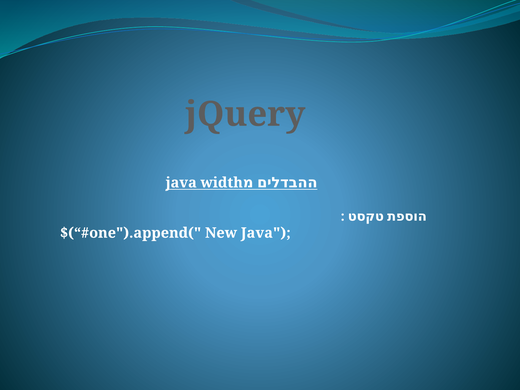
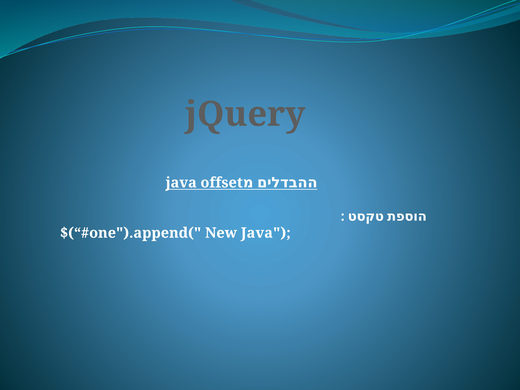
width: width -> offset (222, 183)
